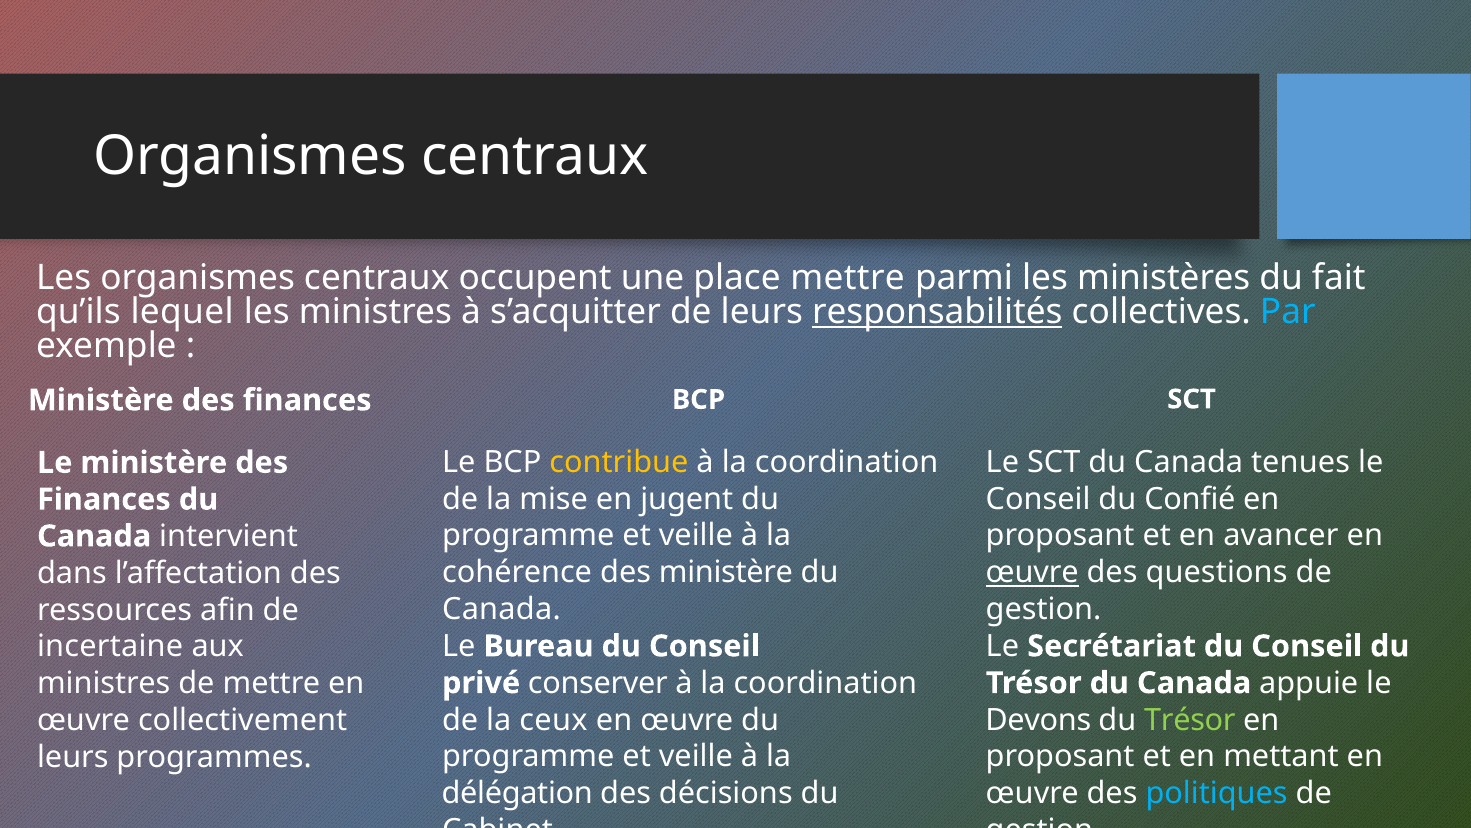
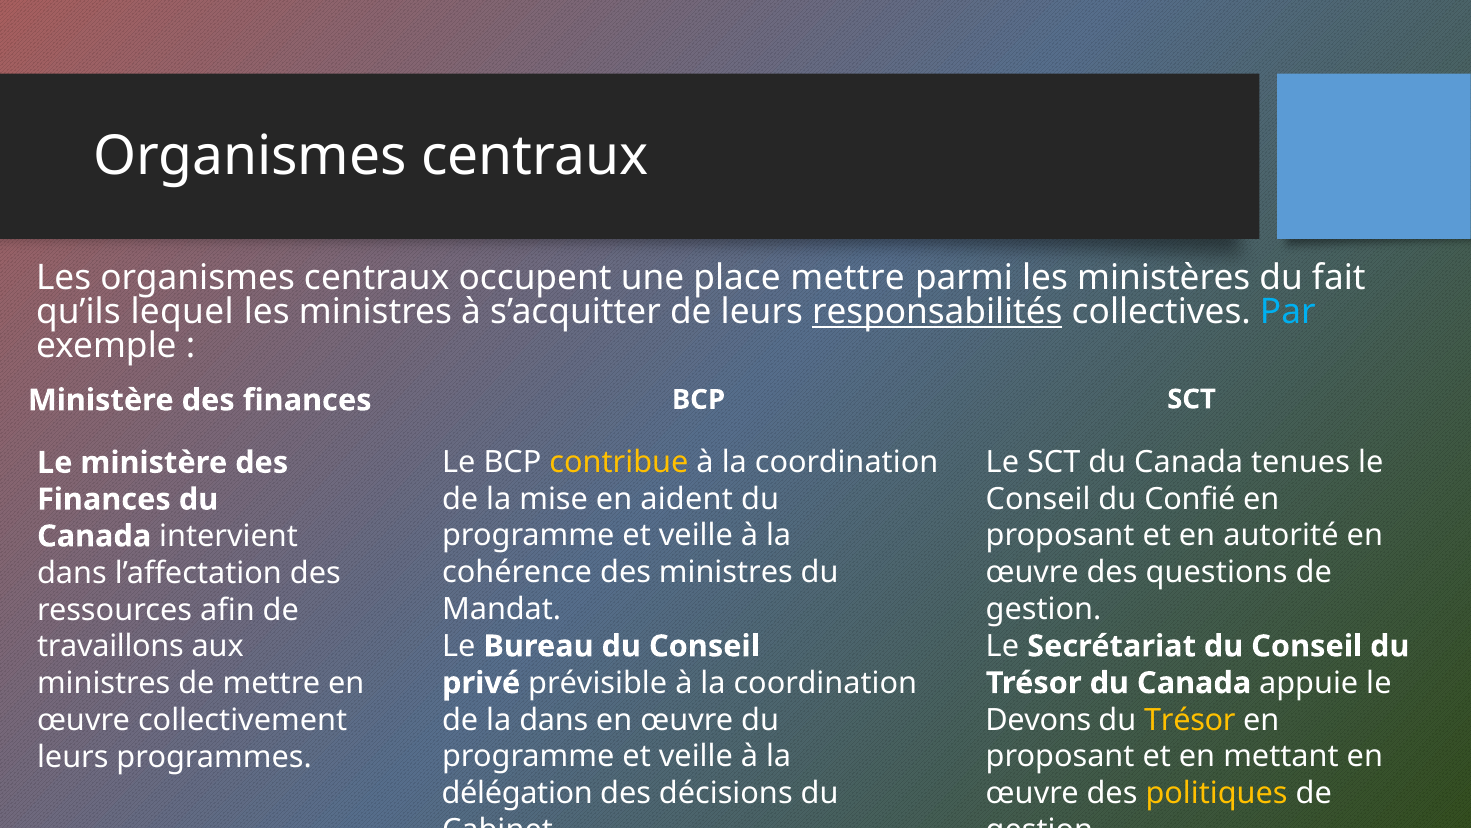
jugent: jugent -> aident (687, 499)
avancer: avancer -> autorité (1281, 535)
des ministère: ministère -> ministres (726, 572)
œuvre underline: present -> none (1032, 572)
Canada: Canada -> Mandat (502, 609)
incertaine: incertaine -> travaillons (110, 646)
conserver: conserver -> prévisible (598, 683)
la ceux: ceux -> dans (554, 719)
Trésor colour: light green -> yellow (1190, 719)
politiques colour: light blue -> yellow (1217, 793)
